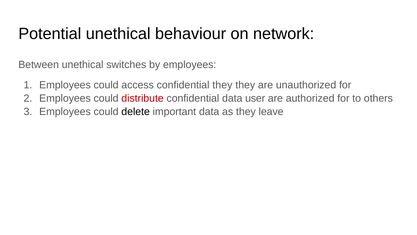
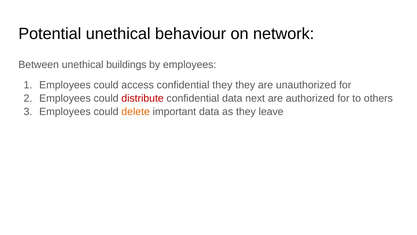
switches: switches -> buildings (126, 64)
user: user -> next (255, 98)
delete colour: black -> orange (136, 112)
